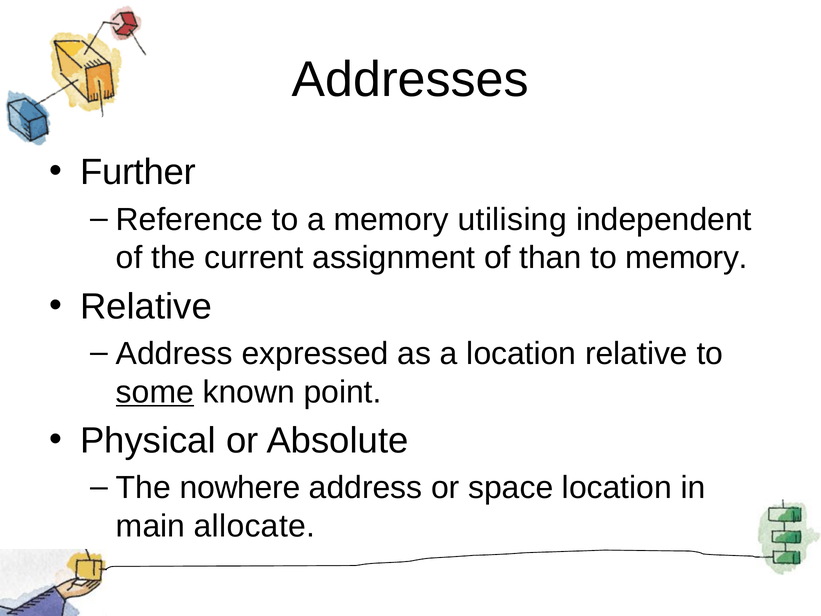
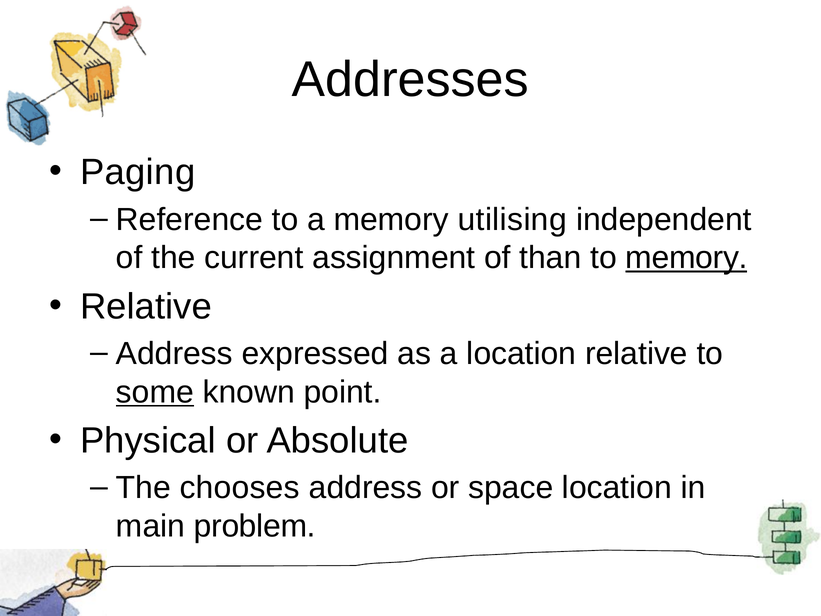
Further: Further -> Paging (138, 172)
memory underline: none -> present (687, 258)
nowhere: nowhere -> chooses (240, 488)
allocate: allocate -> problem (255, 526)
